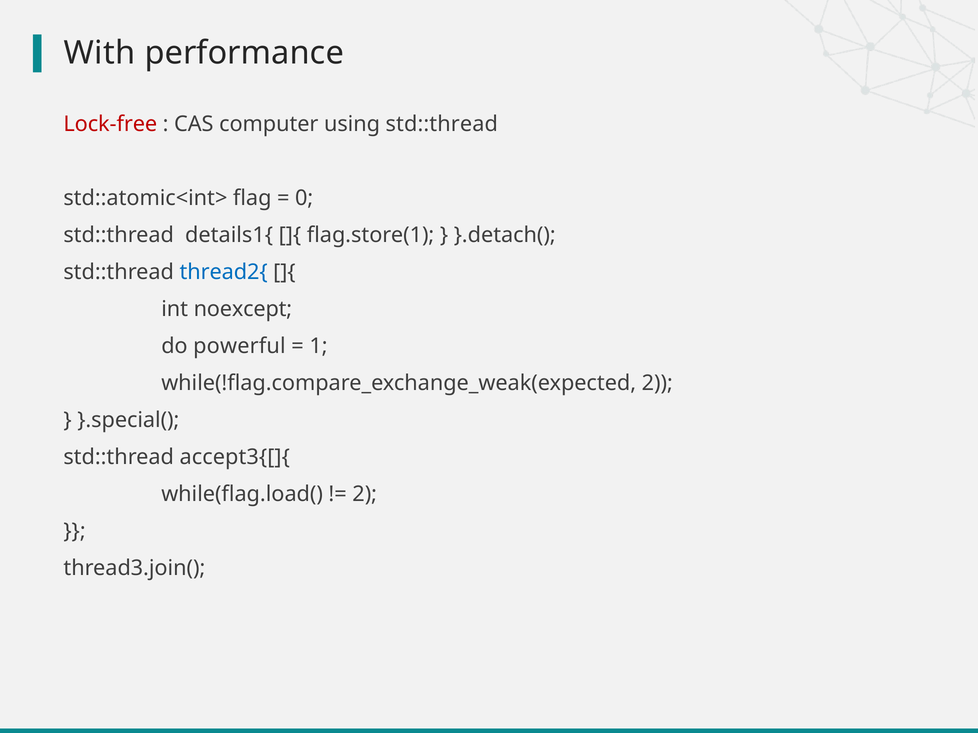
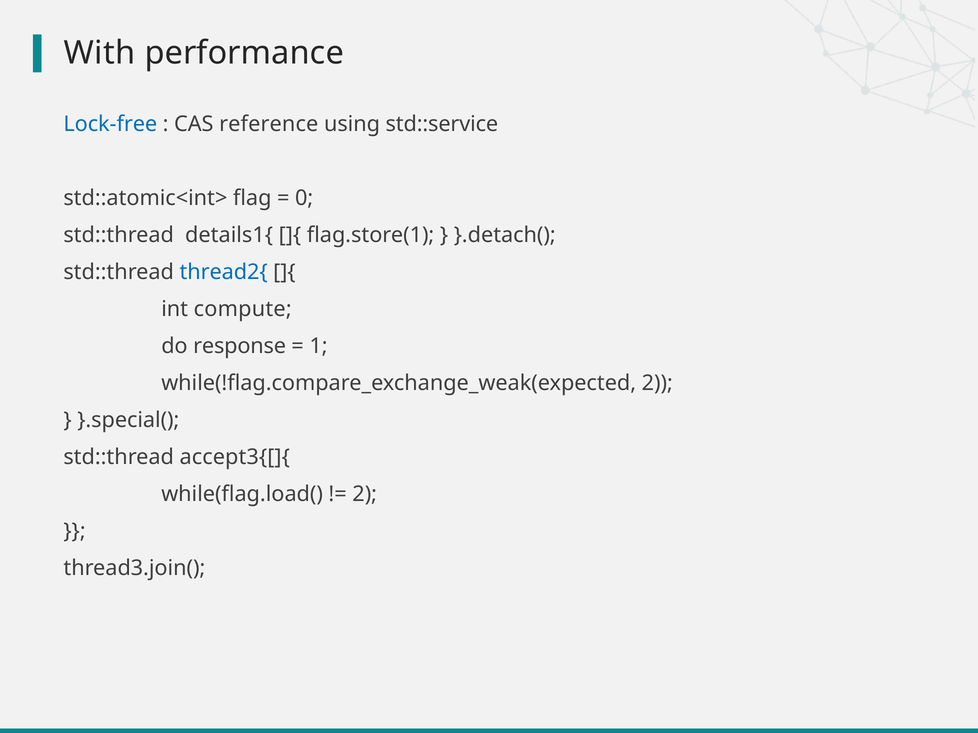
Lock-free colour: red -> blue (110, 124)
computer: computer -> reference (269, 124)
using std::thread: std::thread -> std::service (442, 124)
noexcept: noexcept -> compute (243, 309)
powerful: powerful -> response (240, 346)
